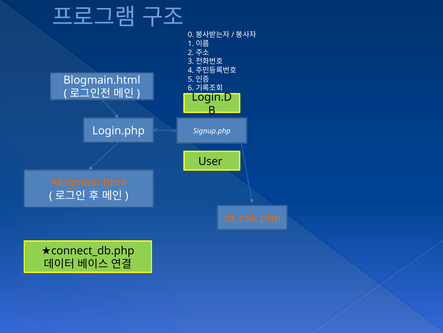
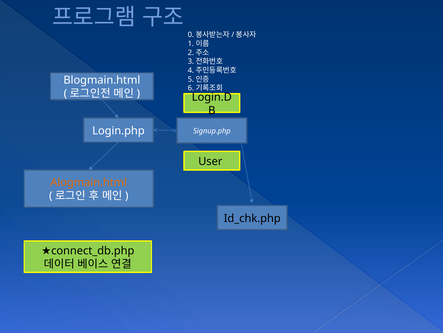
Id_chk.php colour: orange -> black (252, 218)
